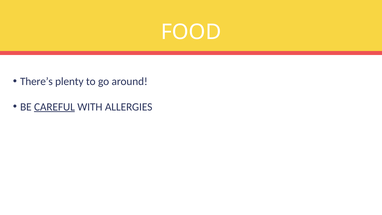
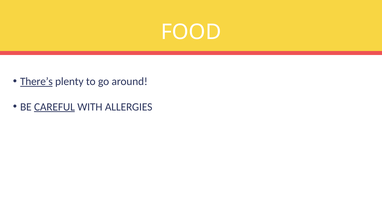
There’s underline: none -> present (36, 81)
